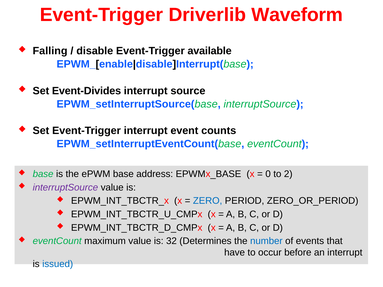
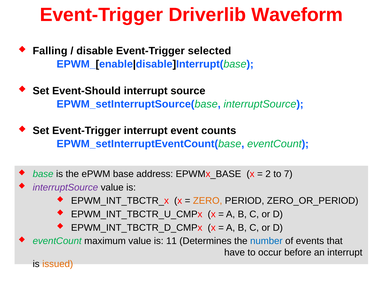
available: available -> selected (209, 51)
Event-Divides: Event-Divides -> Event-Should (86, 91)
0: 0 -> 2 (268, 174)
2: 2 -> 7 (288, 174)
ZERO colour: blue -> orange (208, 201)
32: 32 -> 11 (171, 241)
issued colour: blue -> orange (58, 264)
